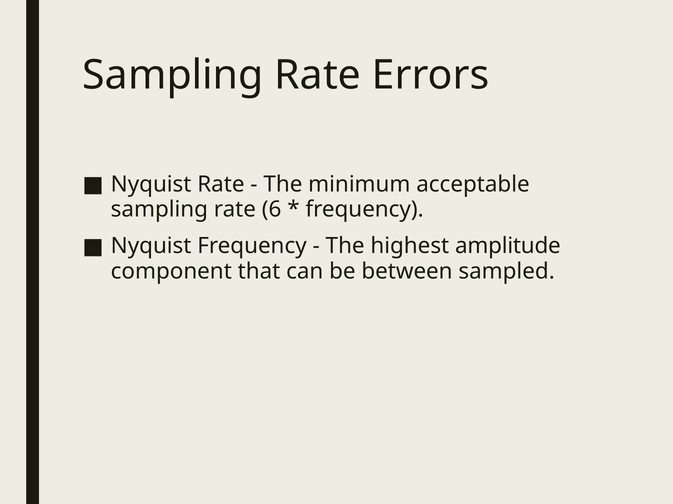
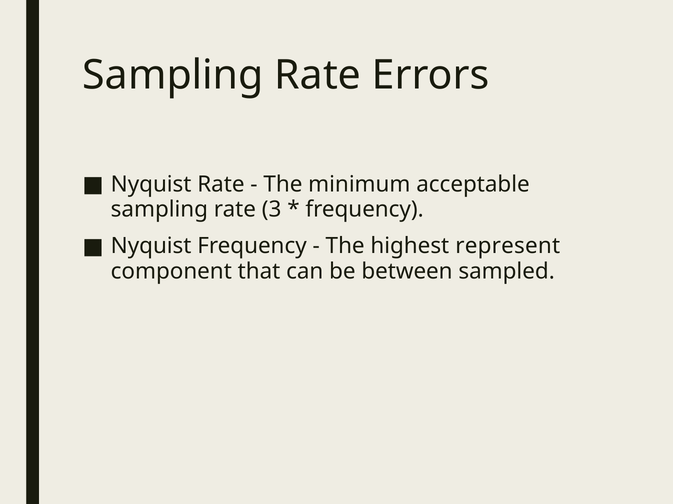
6: 6 -> 3 (272, 210)
amplitude: amplitude -> represent (508, 246)
